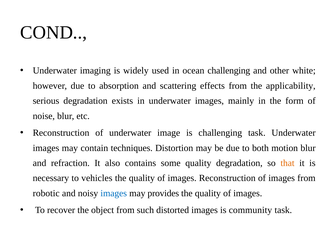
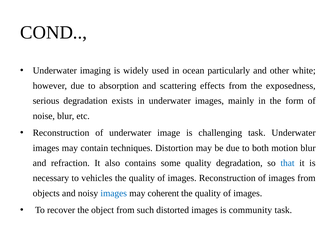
ocean challenging: challenging -> particularly (229, 71)
applicability: applicability -> exposedness (291, 86)
that colour: orange -> blue (288, 163)
robotic: robotic -> objects (46, 193)
provides: provides -> coherent (163, 193)
